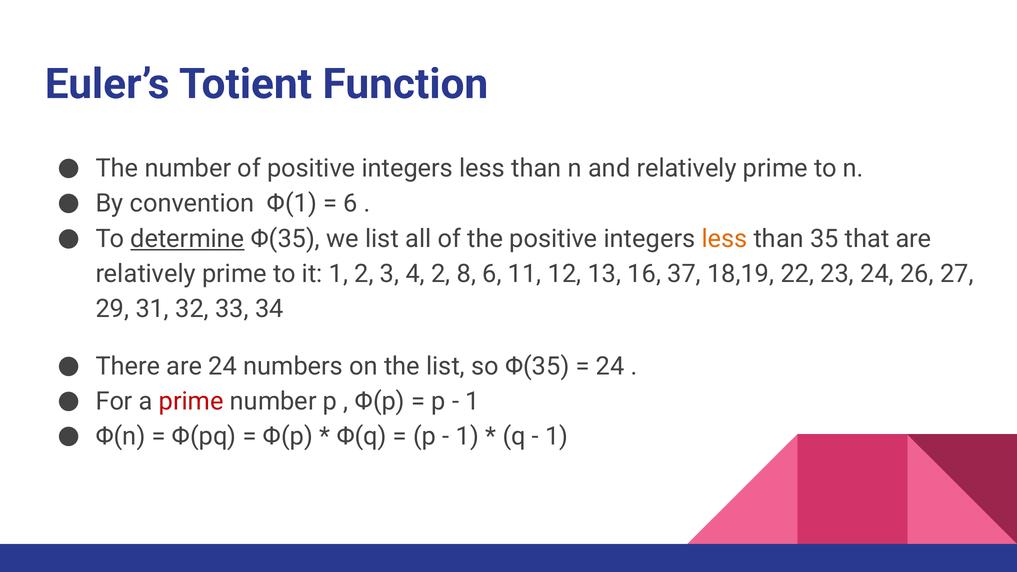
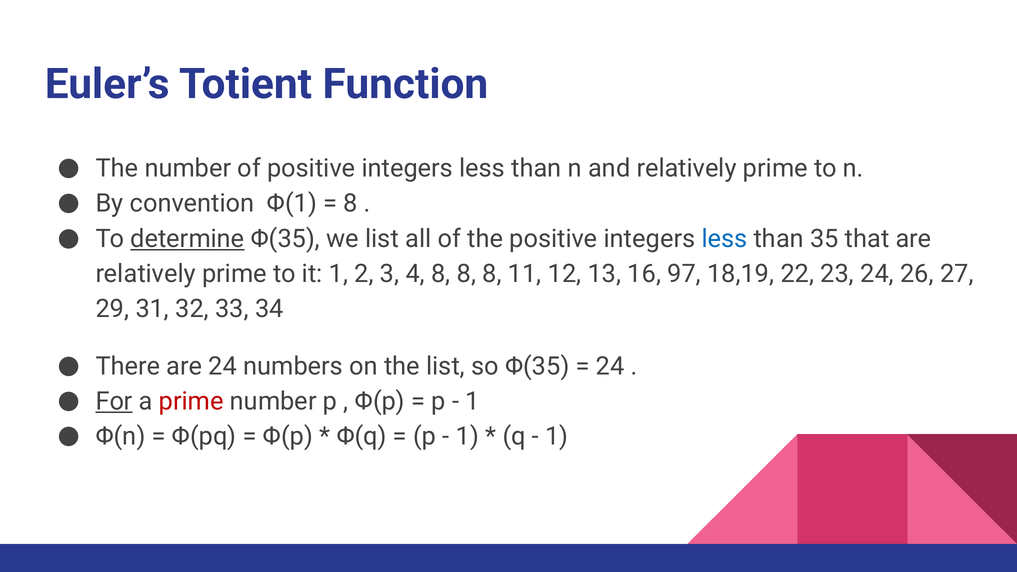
6: 6 -> 8 (351, 204)
less colour: orange -> blue (724, 239)
4 2: 2 -> 8 (441, 274)
6: 6 -> 8 (492, 274)
37: 37 -> 97 (684, 274)
For underline: none -> present (114, 402)
